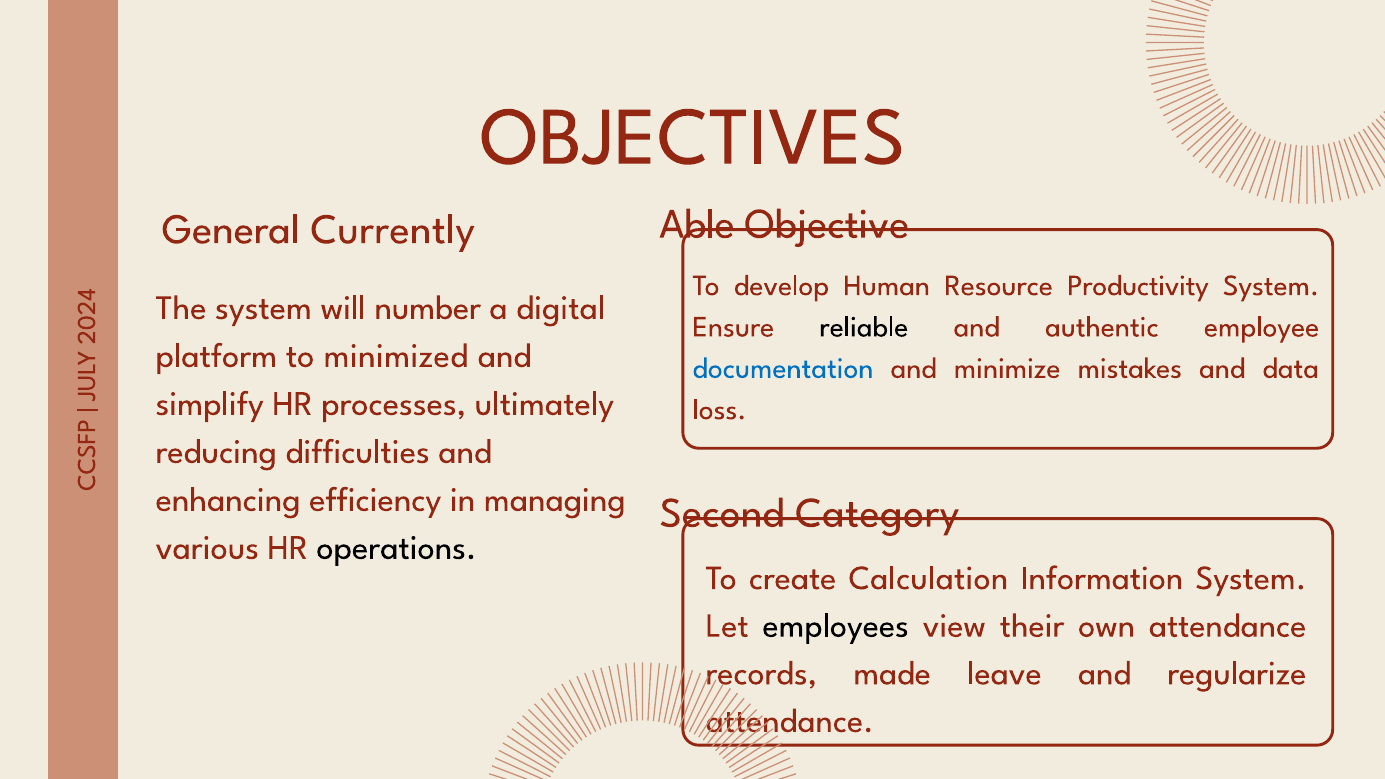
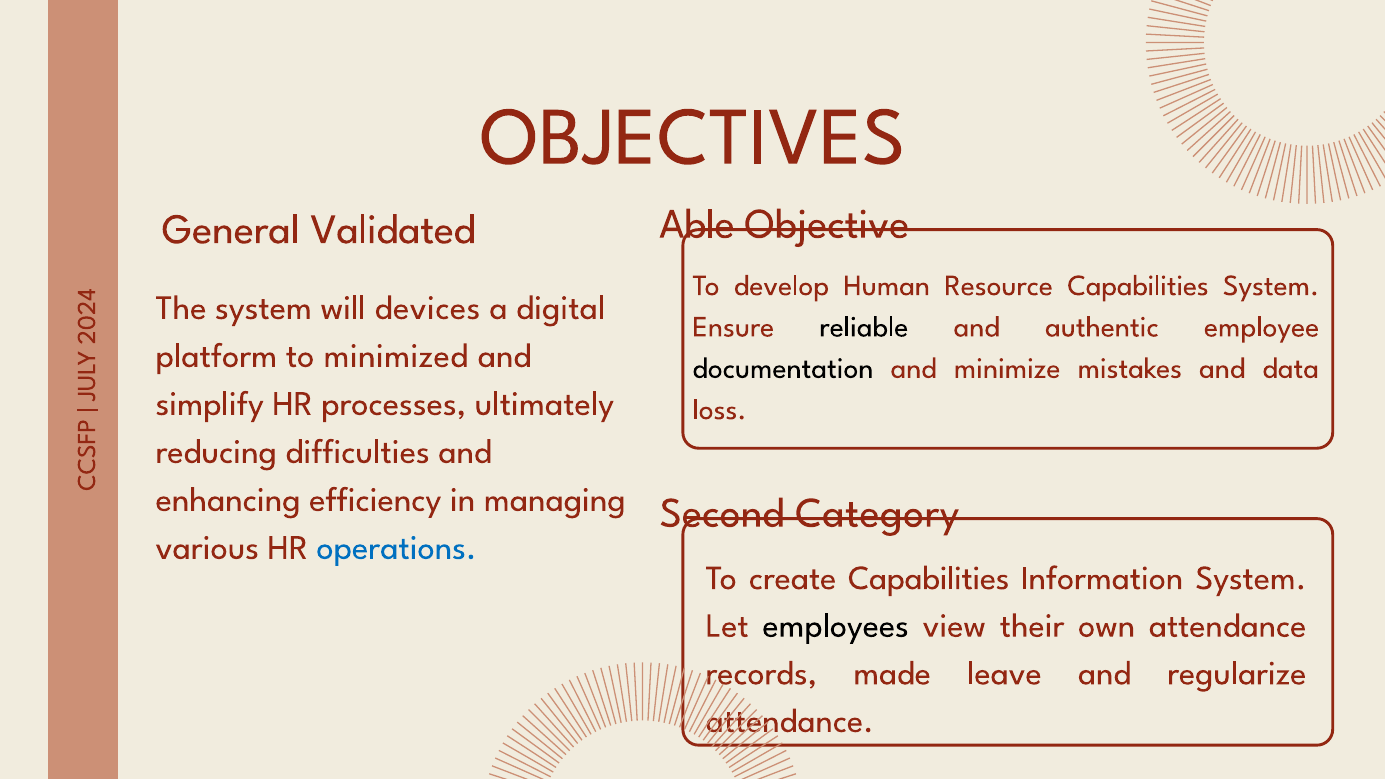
Currently: Currently -> Validated (393, 229)
Resource Productivity: Productivity -> Capabilities (1138, 285)
number: number -> devices (428, 308)
documentation colour: blue -> black (783, 368)
operations colour: black -> blue (397, 548)
create Calculation: Calculation -> Capabilities (929, 578)
